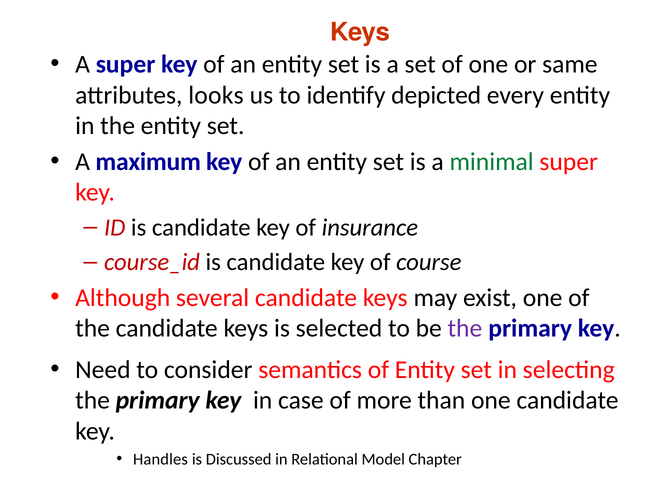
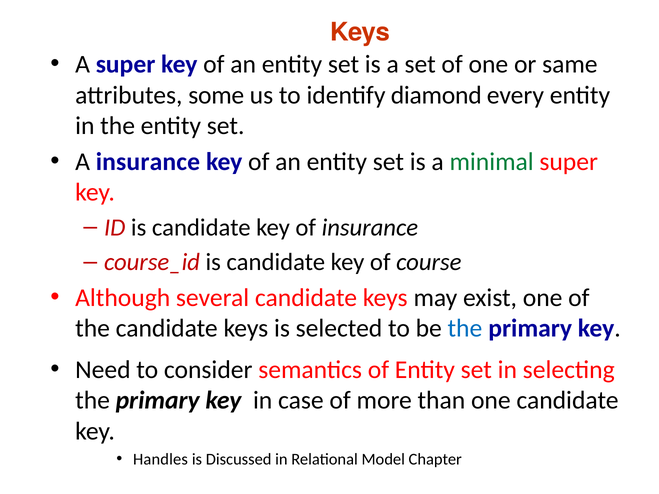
looks: looks -> some (216, 95)
depicted: depicted -> diamond (436, 95)
A maximum: maximum -> insurance (148, 162)
the colour: purple -> blue (465, 329)
